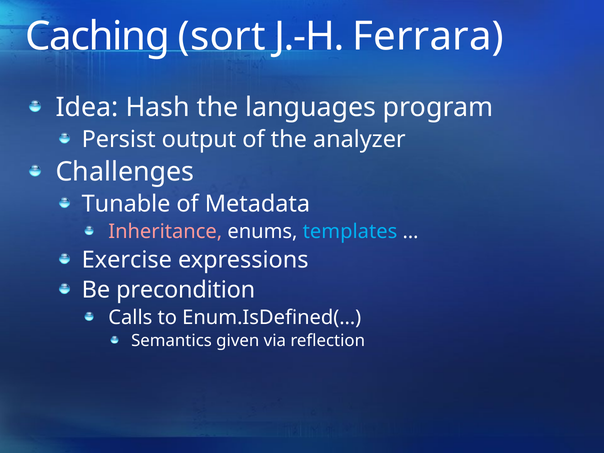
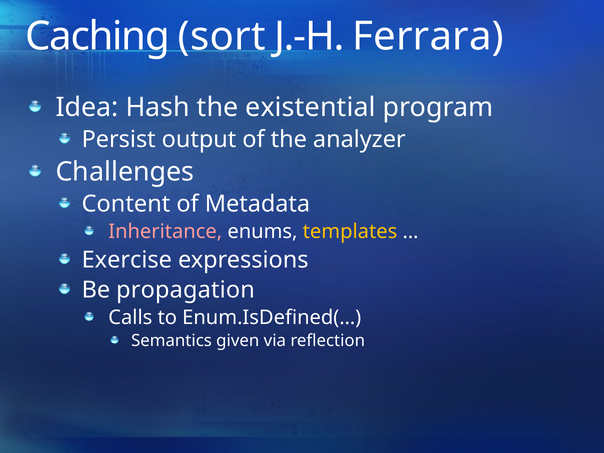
languages: languages -> existential (311, 108)
Tunable: Tunable -> Content (126, 204)
templates colour: light blue -> yellow (350, 232)
precondition: precondition -> propagation (186, 290)
